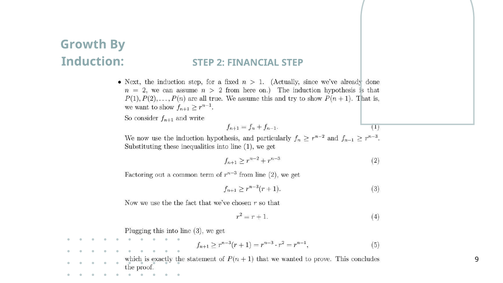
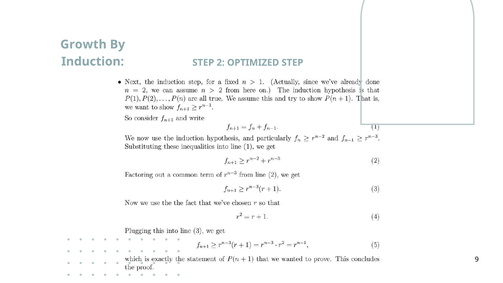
FINANCIAL: FINANCIAL -> OPTIMIZED (253, 63)
